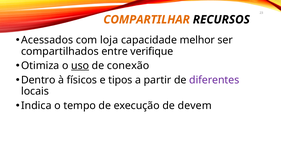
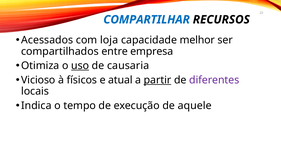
COMPARTILHAR colour: orange -> blue (147, 20)
verifique: verifique -> empresa (152, 51)
conexão: conexão -> causaria (128, 66)
Dentro: Dentro -> Vicioso (38, 80)
tipos: tipos -> atual (120, 80)
partir underline: none -> present (157, 80)
devem: devem -> aquele (195, 106)
